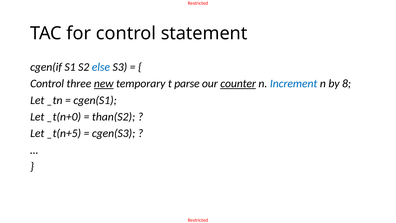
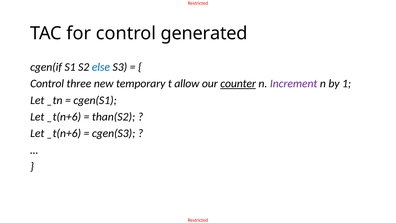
statement: statement -> generated (204, 33)
new underline: present -> none (104, 84)
parse: parse -> allow (187, 84)
Increment colour: blue -> purple (294, 84)
8: 8 -> 1 (347, 84)
_t(n+0: _t(n+0 -> _t(n+6 (64, 117)
_t(n+5: _t(n+5 -> _t(n+6 (64, 133)
